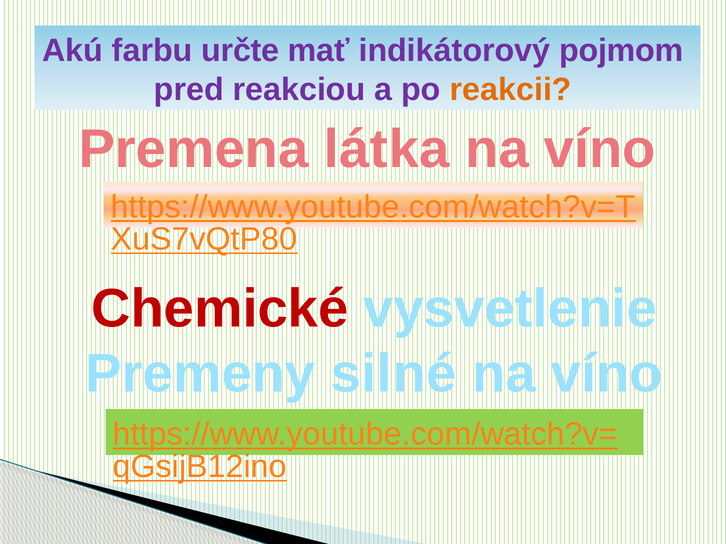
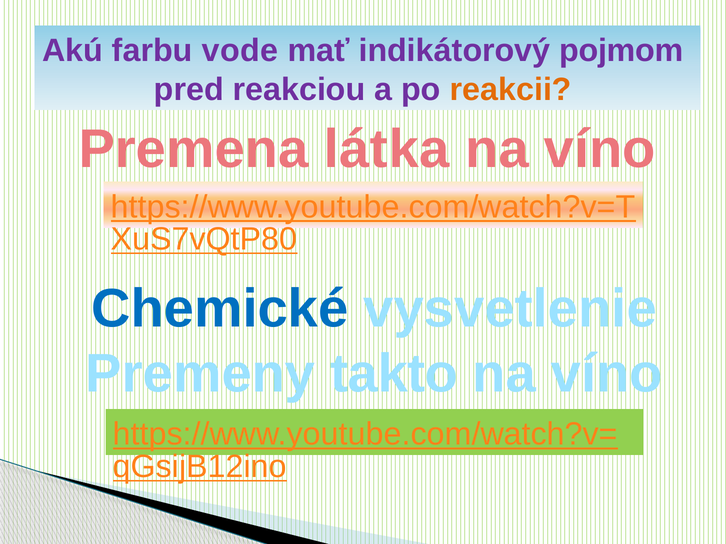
určte: určte -> vode (240, 51)
Chemické colour: red -> blue (220, 309)
silné: silné -> takto (394, 374)
